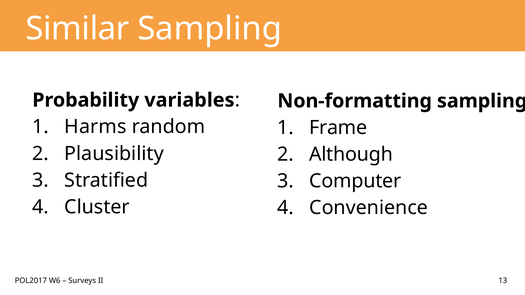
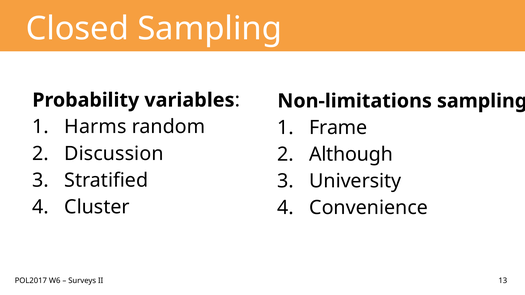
Similar: Similar -> Closed (77, 29)
Non-formatting: Non-formatting -> Non-limitations (355, 101)
Plausibility: Plausibility -> Discussion (114, 154)
Computer: Computer -> University (355, 181)
